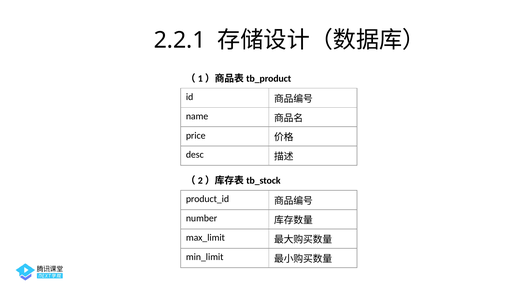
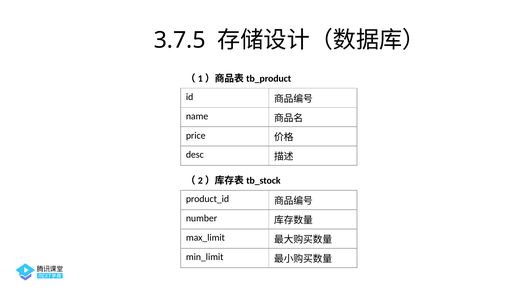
2.2.1: 2.2.1 -> 3.7.5 (180, 40)
